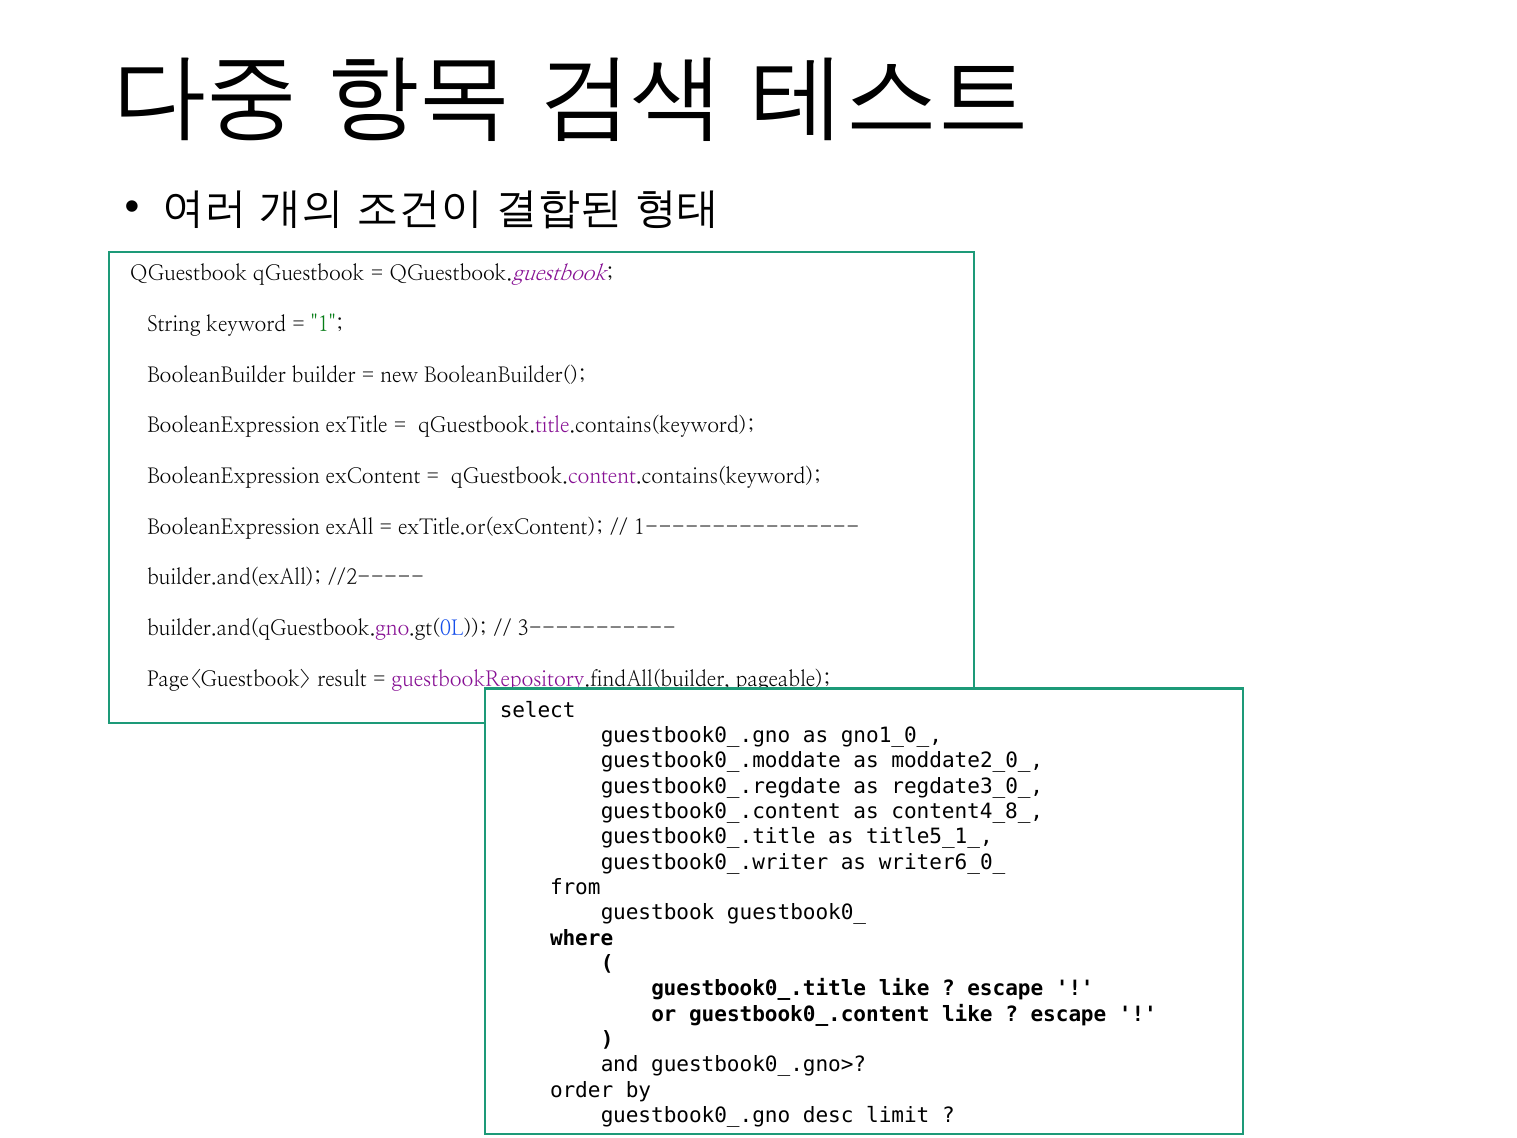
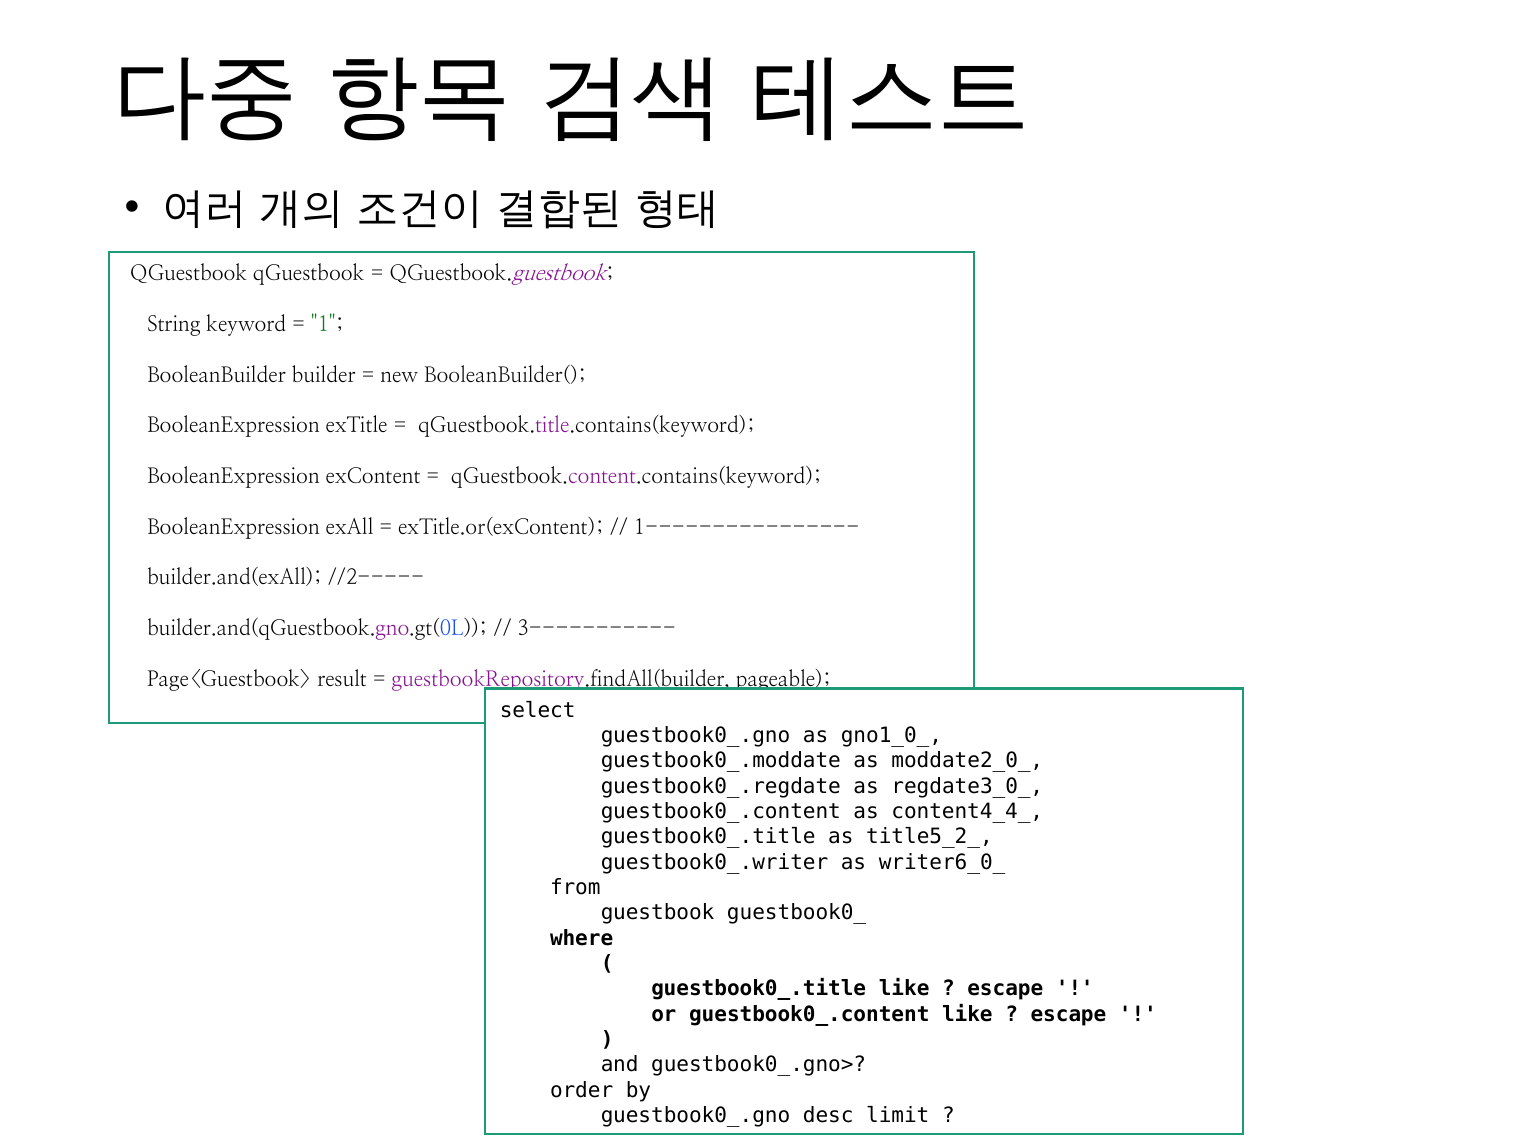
content4_8_: content4_8_ -> content4_4_ (967, 811)
title5_1_: title5_1_ -> title5_2_ (929, 837)
